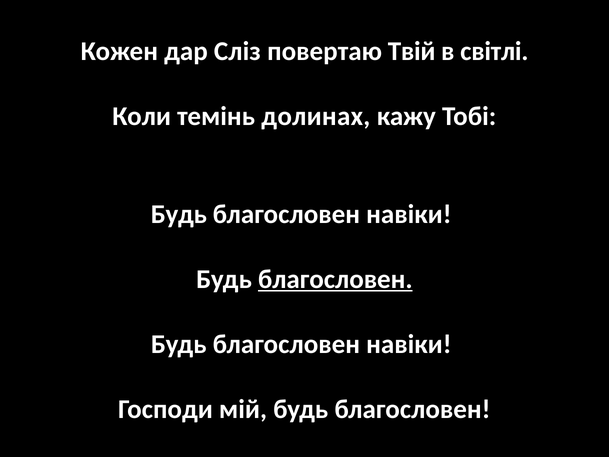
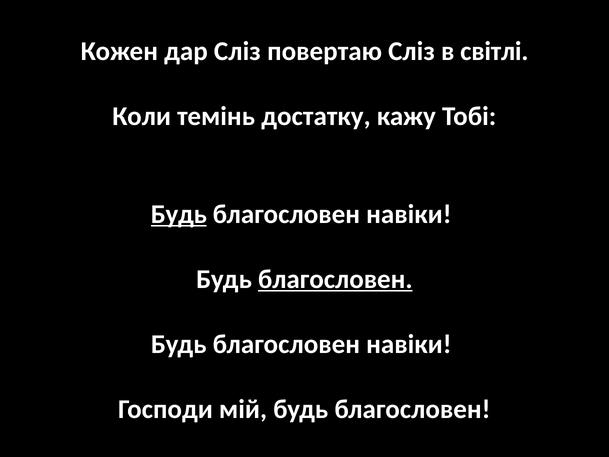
повертаю Твій: Твій -> Сліз (412, 51)
долинах: долинах -> достатку (316, 116)
Будь underline: none -> present (179, 214)
